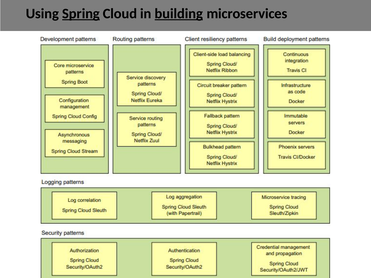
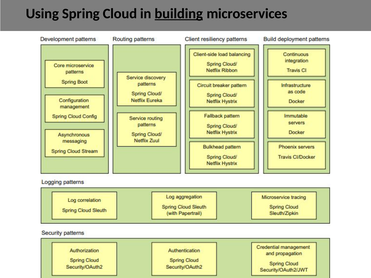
Spring underline: present -> none (81, 14)
